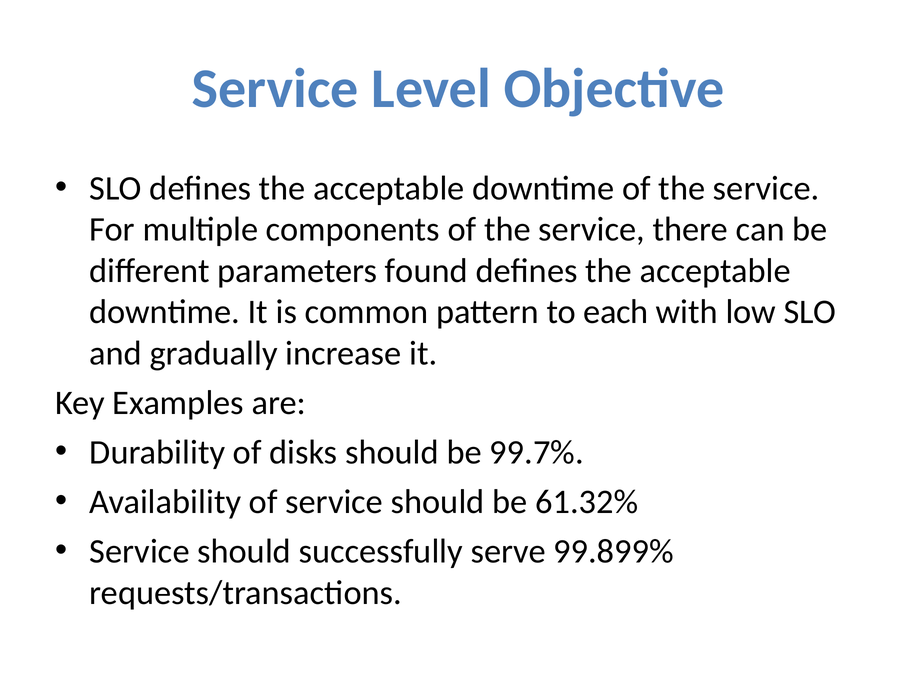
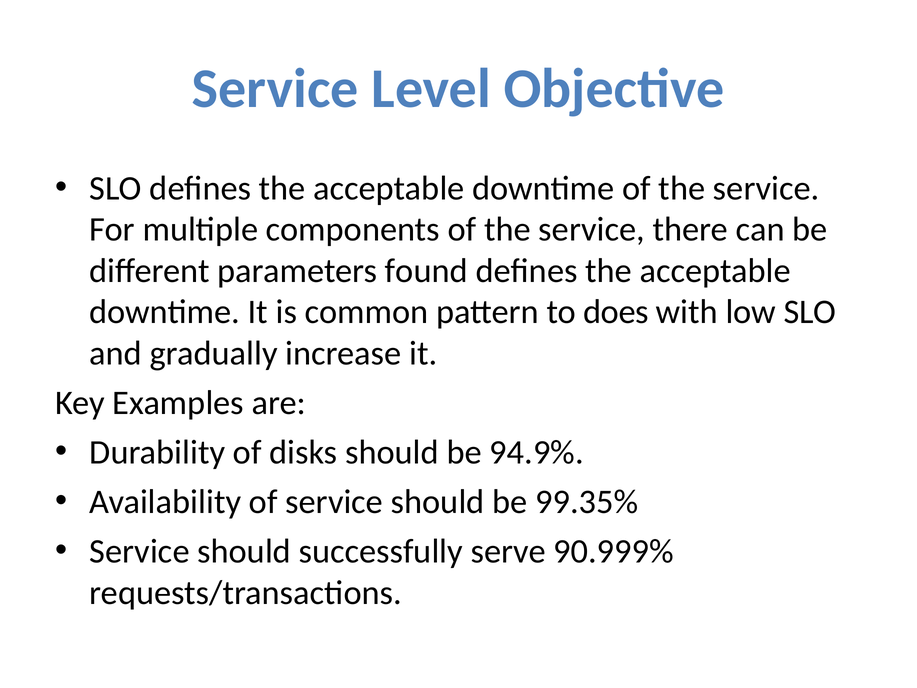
each: each -> does (616, 312)
99.7%: 99.7% -> 94.9% (537, 452)
61.32%: 61.32% -> 99.35% (587, 502)
99.899%: 99.899% -> 90.999% (614, 551)
